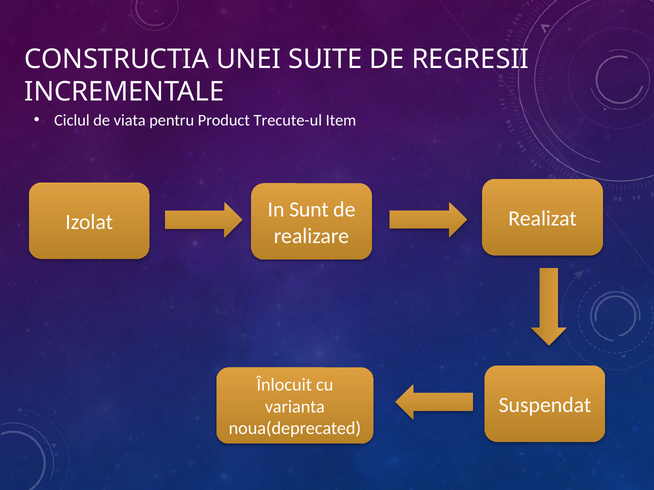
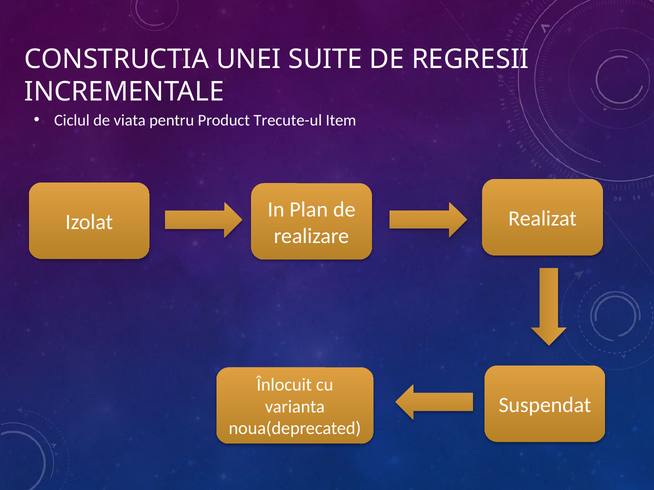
Sunt: Sunt -> Plan (309, 210)
